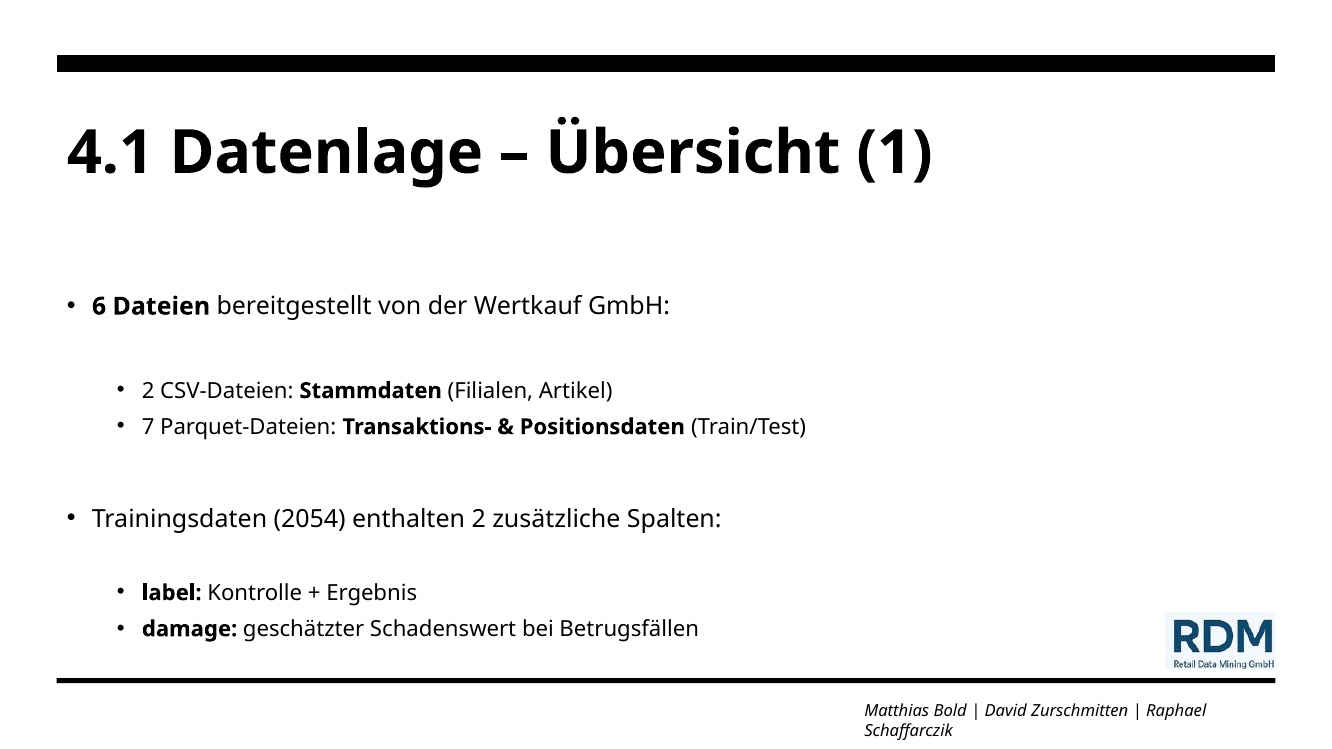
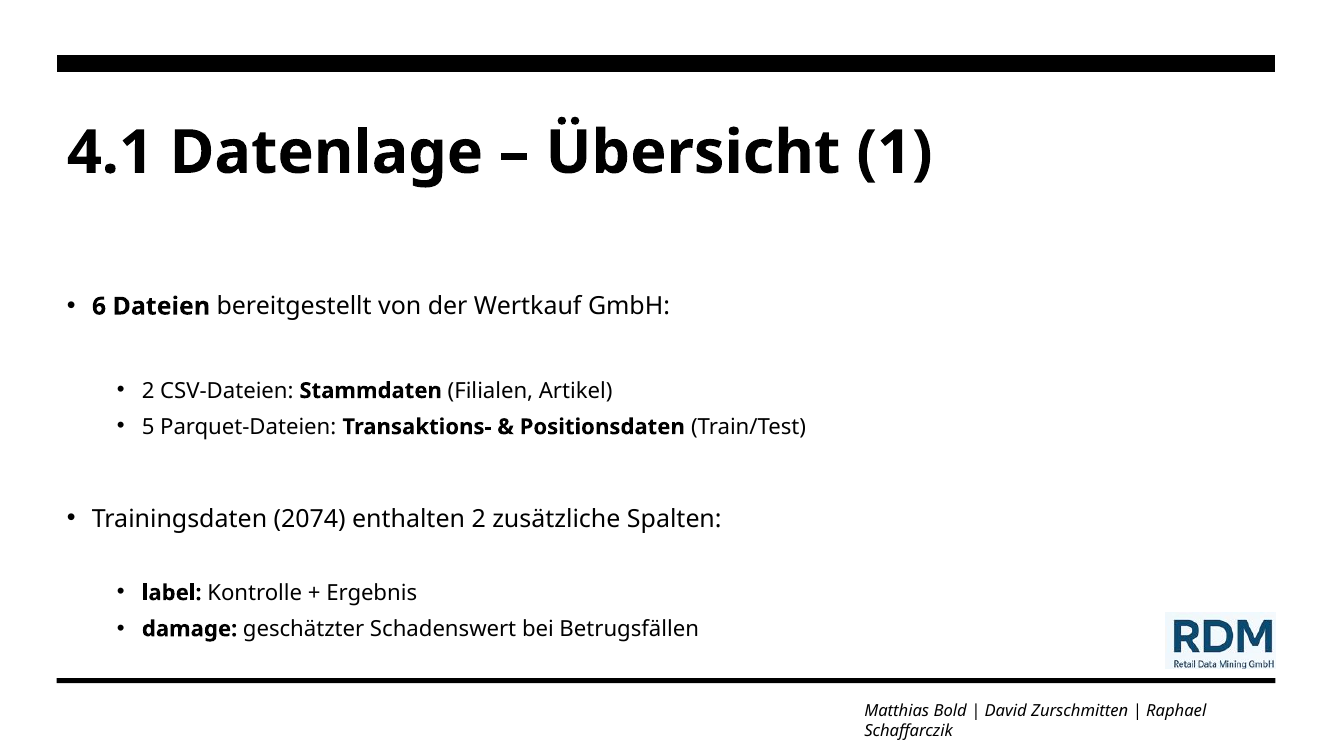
7: 7 -> 5 (148, 427)
2054: 2054 -> 2074 (310, 519)
